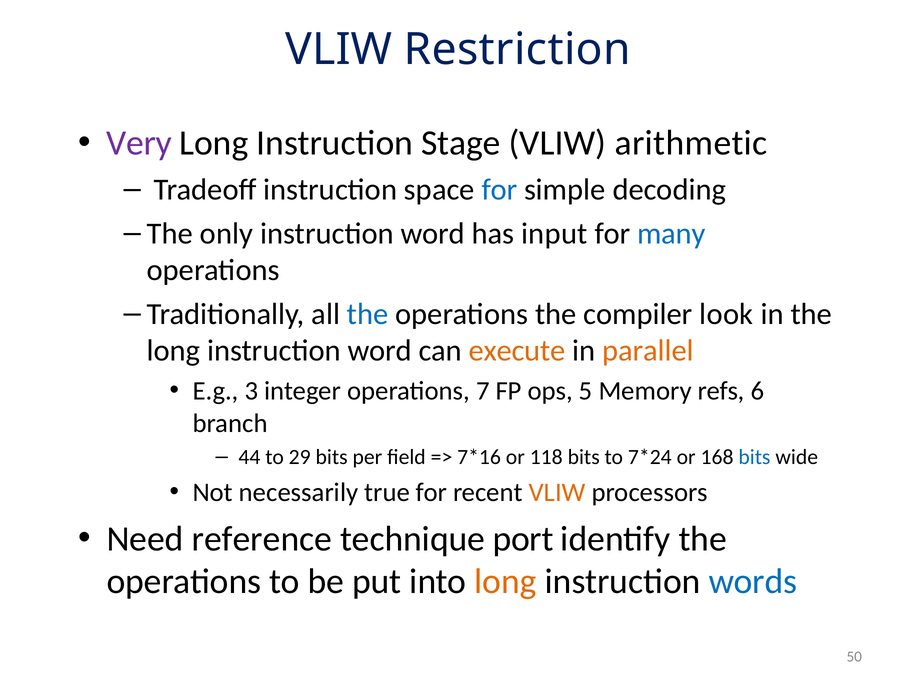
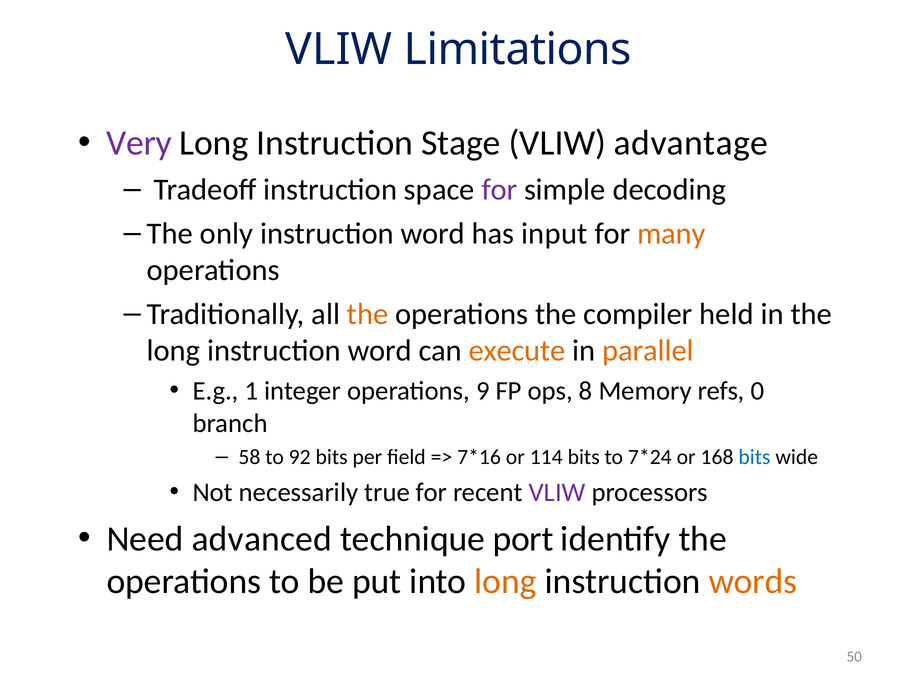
Restriction: Restriction -> Limitations (518, 50)
arithmetic: arithmetic -> advantage (691, 143)
for colour: blue -> purple (499, 190)
many colour: blue -> orange (671, 234)
the colour: blue -> orange (368, 314)
look: look -> held (727, 314)
3: 3 -> 1 (251, 391)
7: 7 -> 9 (483, 391)
5: 5 -> 8 (586, 391)
6: 6 -> 0 (757, 391)
44: 44 -> 58 (249, 457)
29: 29 -> 92 (300, 457)
118: 118 -> 114 (546, 457)
VLIW colour: orange -> purple (557, 492)
reference: reference -> advanced (262, 539)
words colour: blue -> orange (753, 581)
